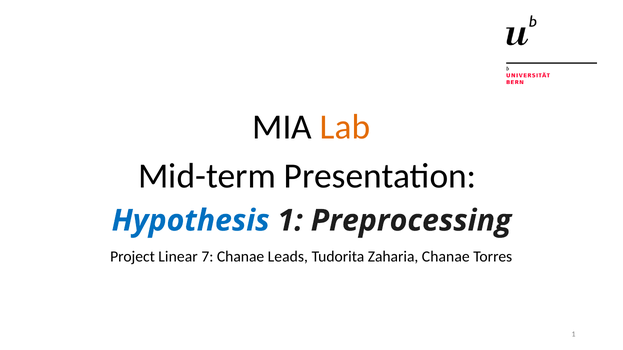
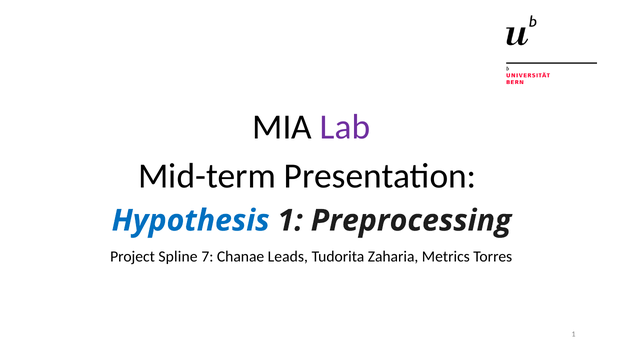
Lab colour: orange -> purple (345, 127)
Linear: Linear -> Spline (178, 257)
Zaharia Chanae: Chanae -> Metrics (446, 257)
